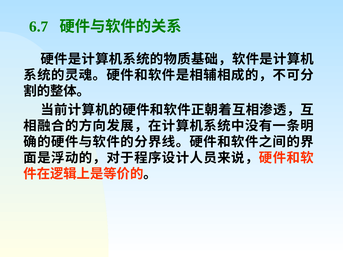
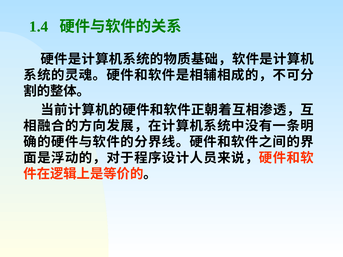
6.7: 6.7 -> 1.4 (39, 27)
